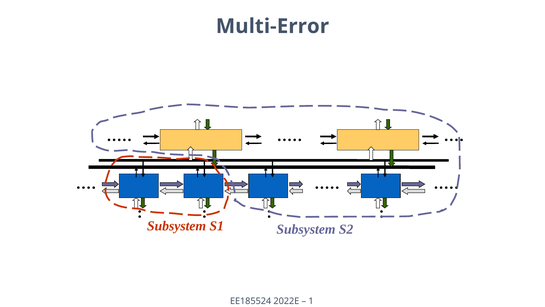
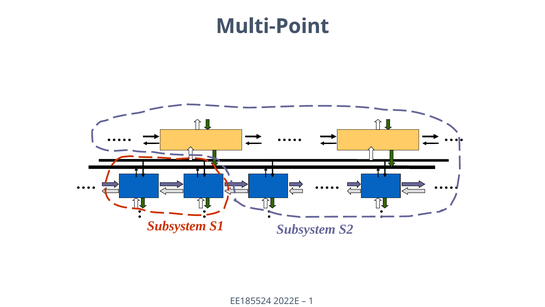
Multi-Error: Multi-Error -> Multi-Point (273, 26)
